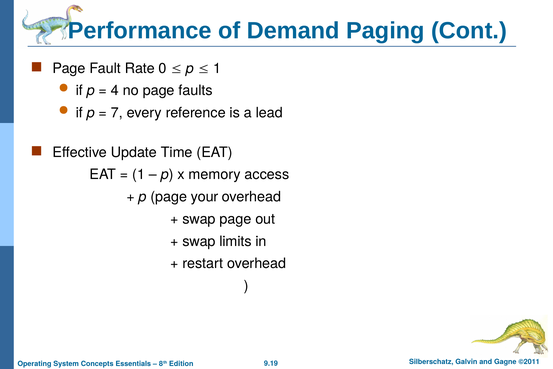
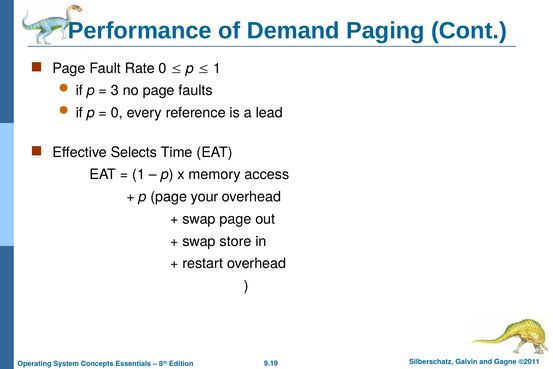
4: 4 -> 3 (115, 90)
7: 7 -> 0 (117, 113)
Update: Update -> Selects (134, 152)
limits: limits -> store (235, 241)
